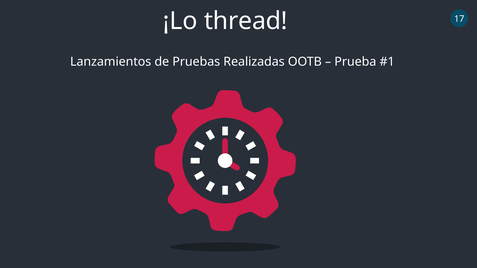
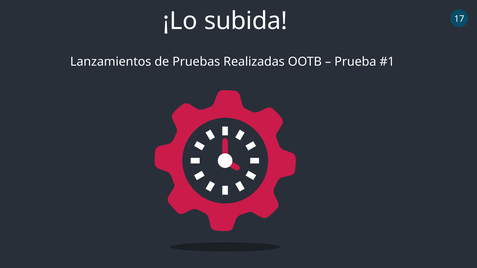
thread: thread -> subida (246, 21)
